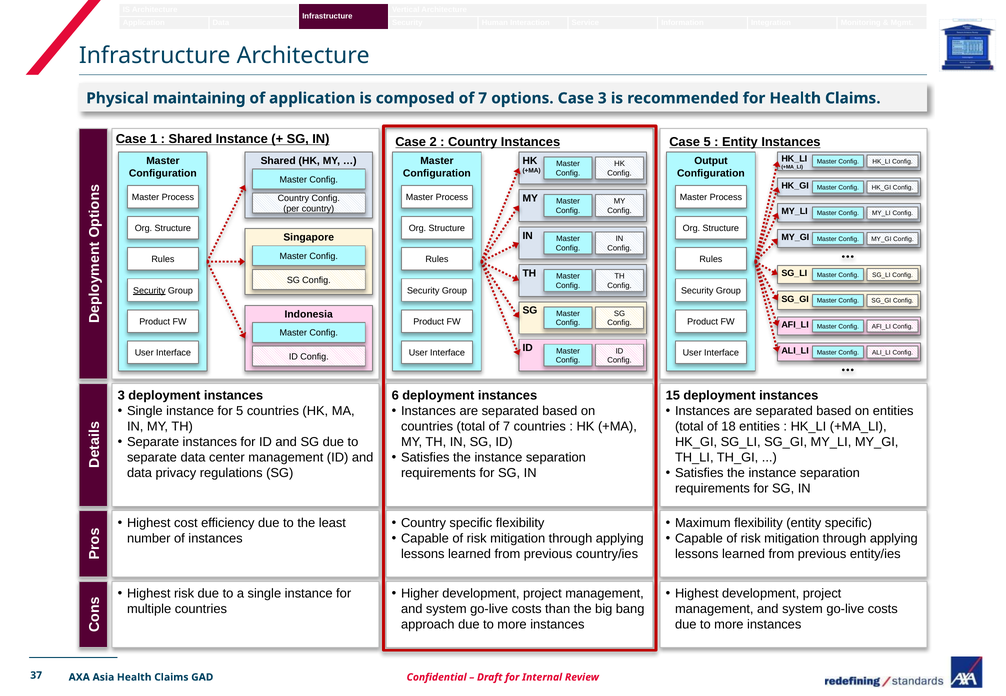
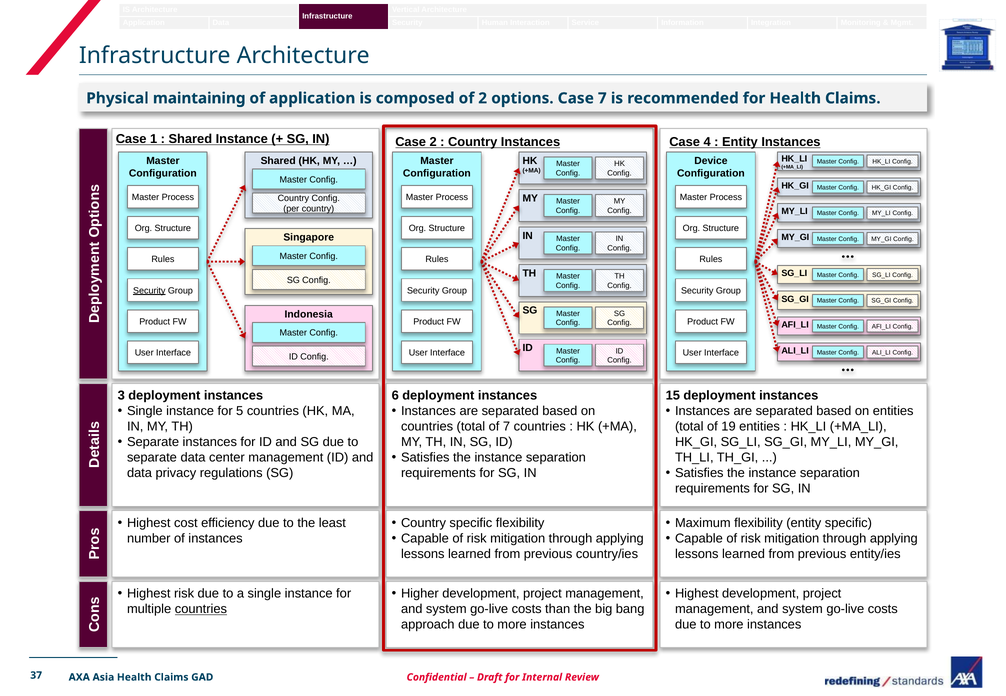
composed of 7: 7 -> 2 (483, 98)
Case 3: 3 -> 7 (602, 98)
Case 5: 5 -> 4 (707, 142)
Output: Output -> Device (711, 161)
18: 18 -> 19 (728, 427)
countries underline: none -> present (201, 610)
